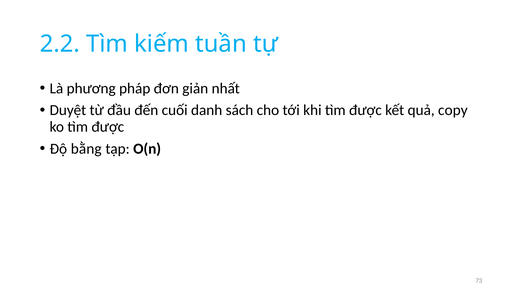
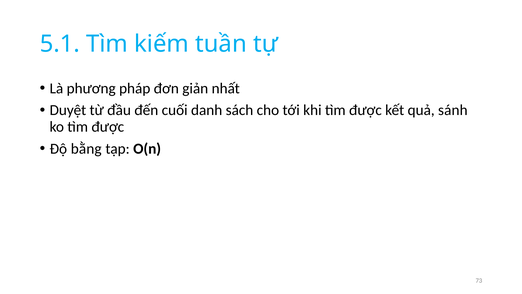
2.2: 2.2 -> 5.1 (60, 44)
copy: copy -> sánh (453, 110)
